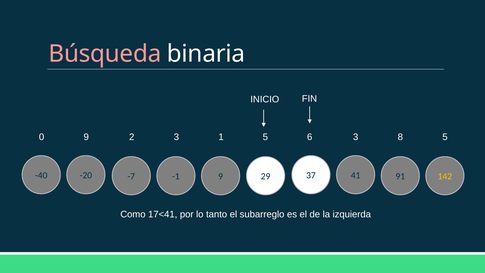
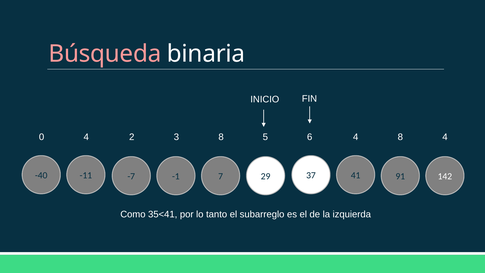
0 9: 9 -> 4 (86, 137)
3 1: 1 -> 8 (221, 137)
6 3: 3 -> 4 (356, 137)
8 5: 5 -> 4 (445, 137)
-20: -20 -> -11 (86, 175)
-1 9: 9 -> 7 (221, 176)
142 colour: yellow -> white (445, 176)
17<41: 17<41 -> 35<41 (163, 214)
